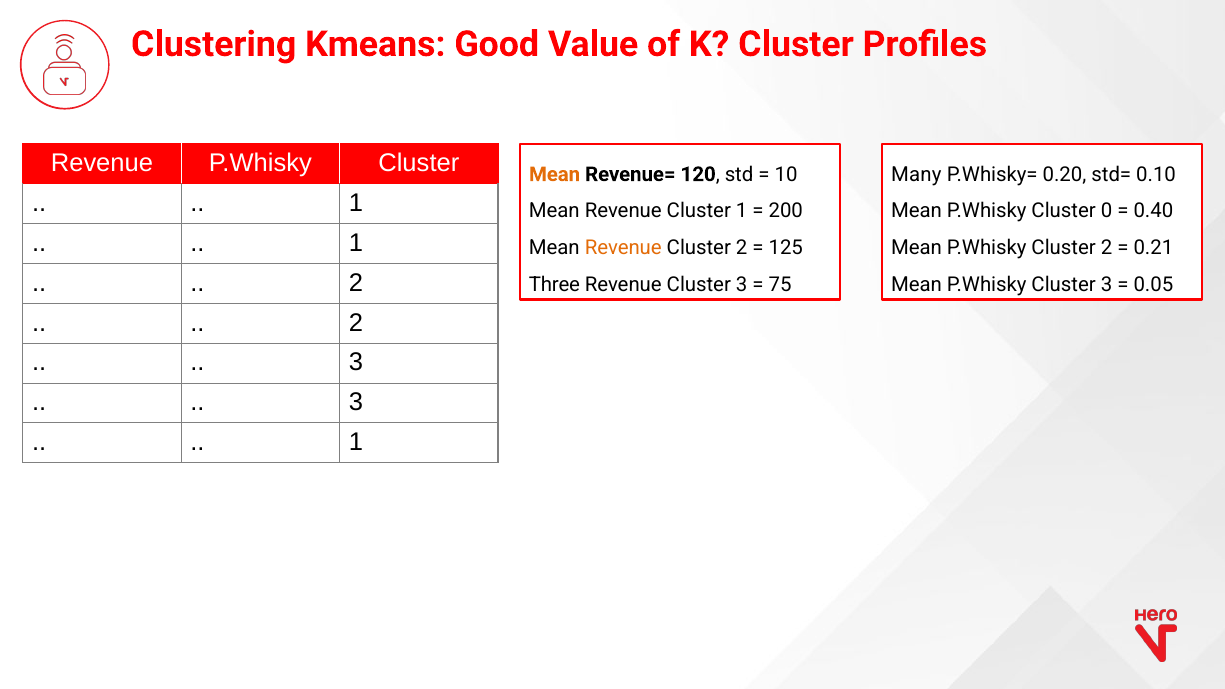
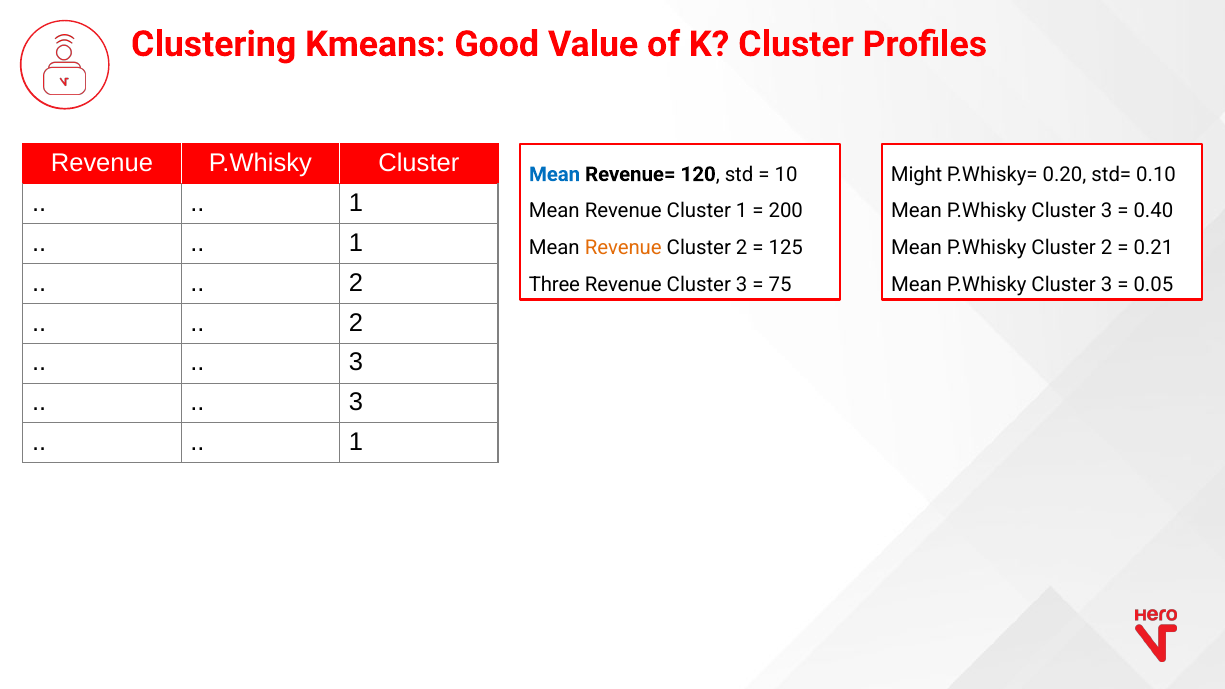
Many: Many -> Might (917, 174)
Mean colour: orange -> blue (555, 174)
0: 0 -> 3 (1107, 211)
